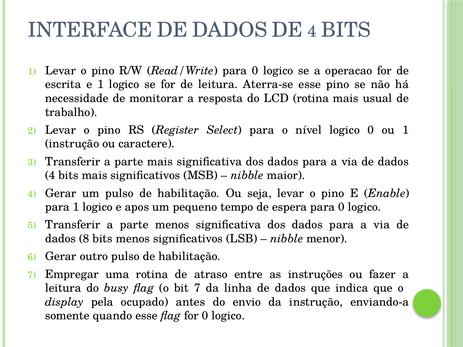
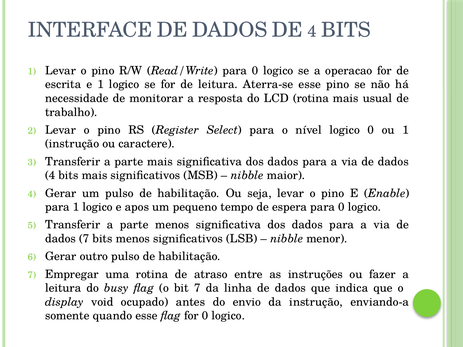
dados 8: 8 -> 7 (84, 239)
pela: pela -> void (102, 302)
